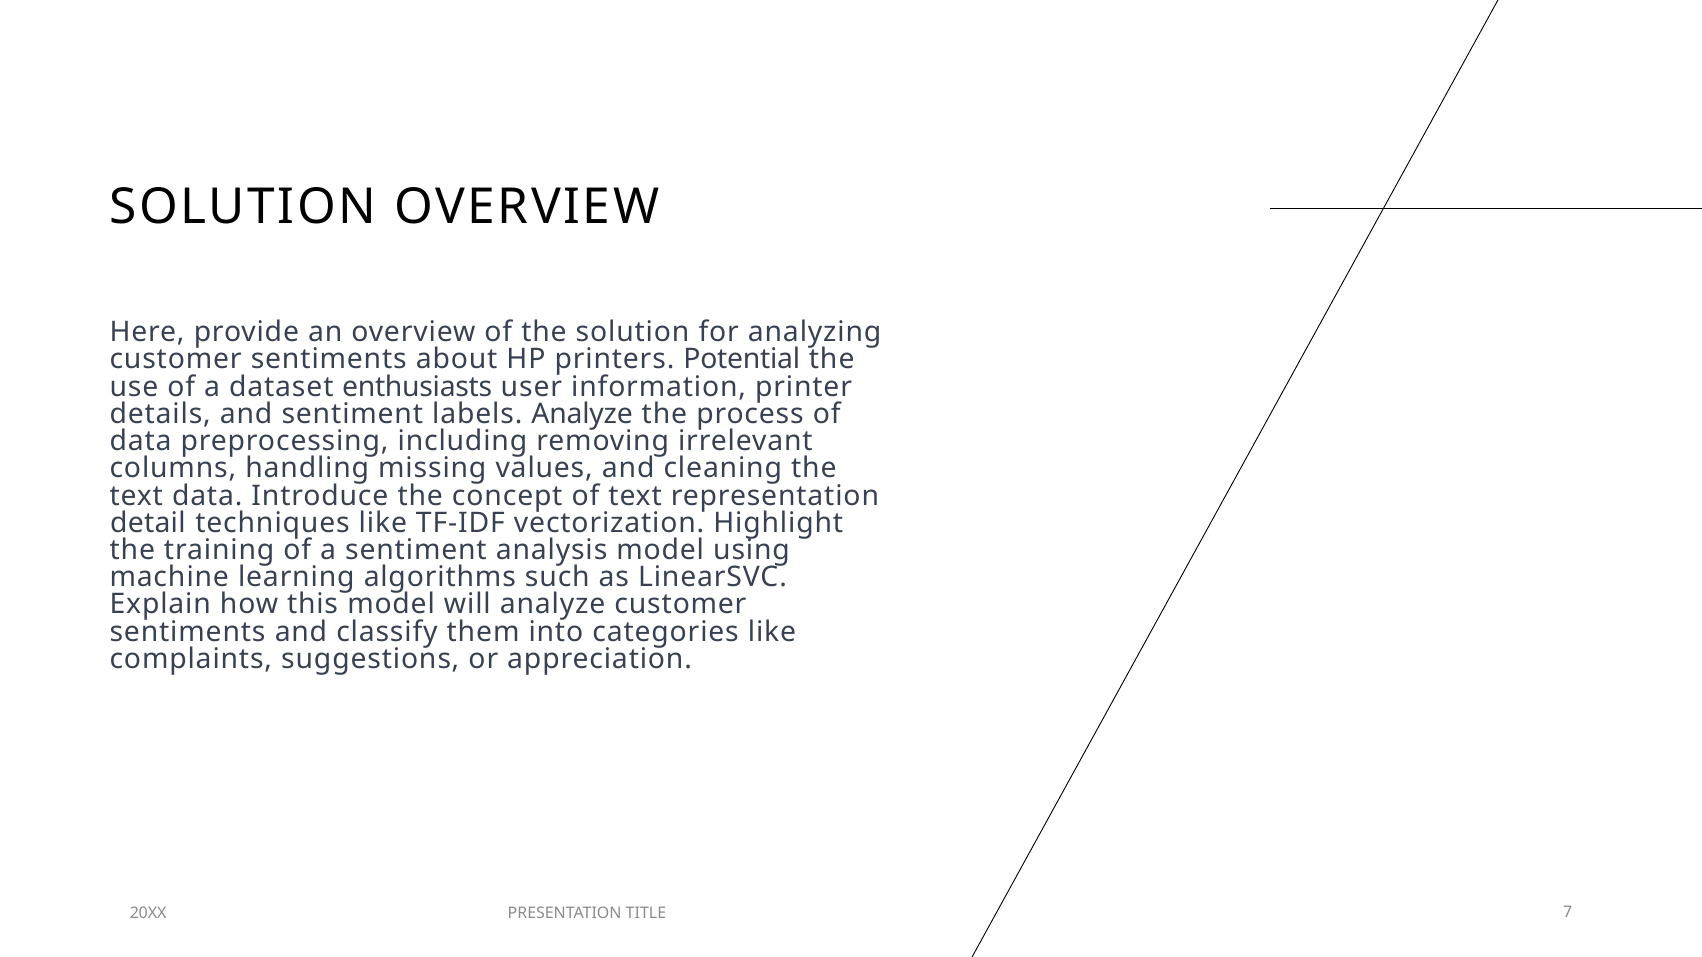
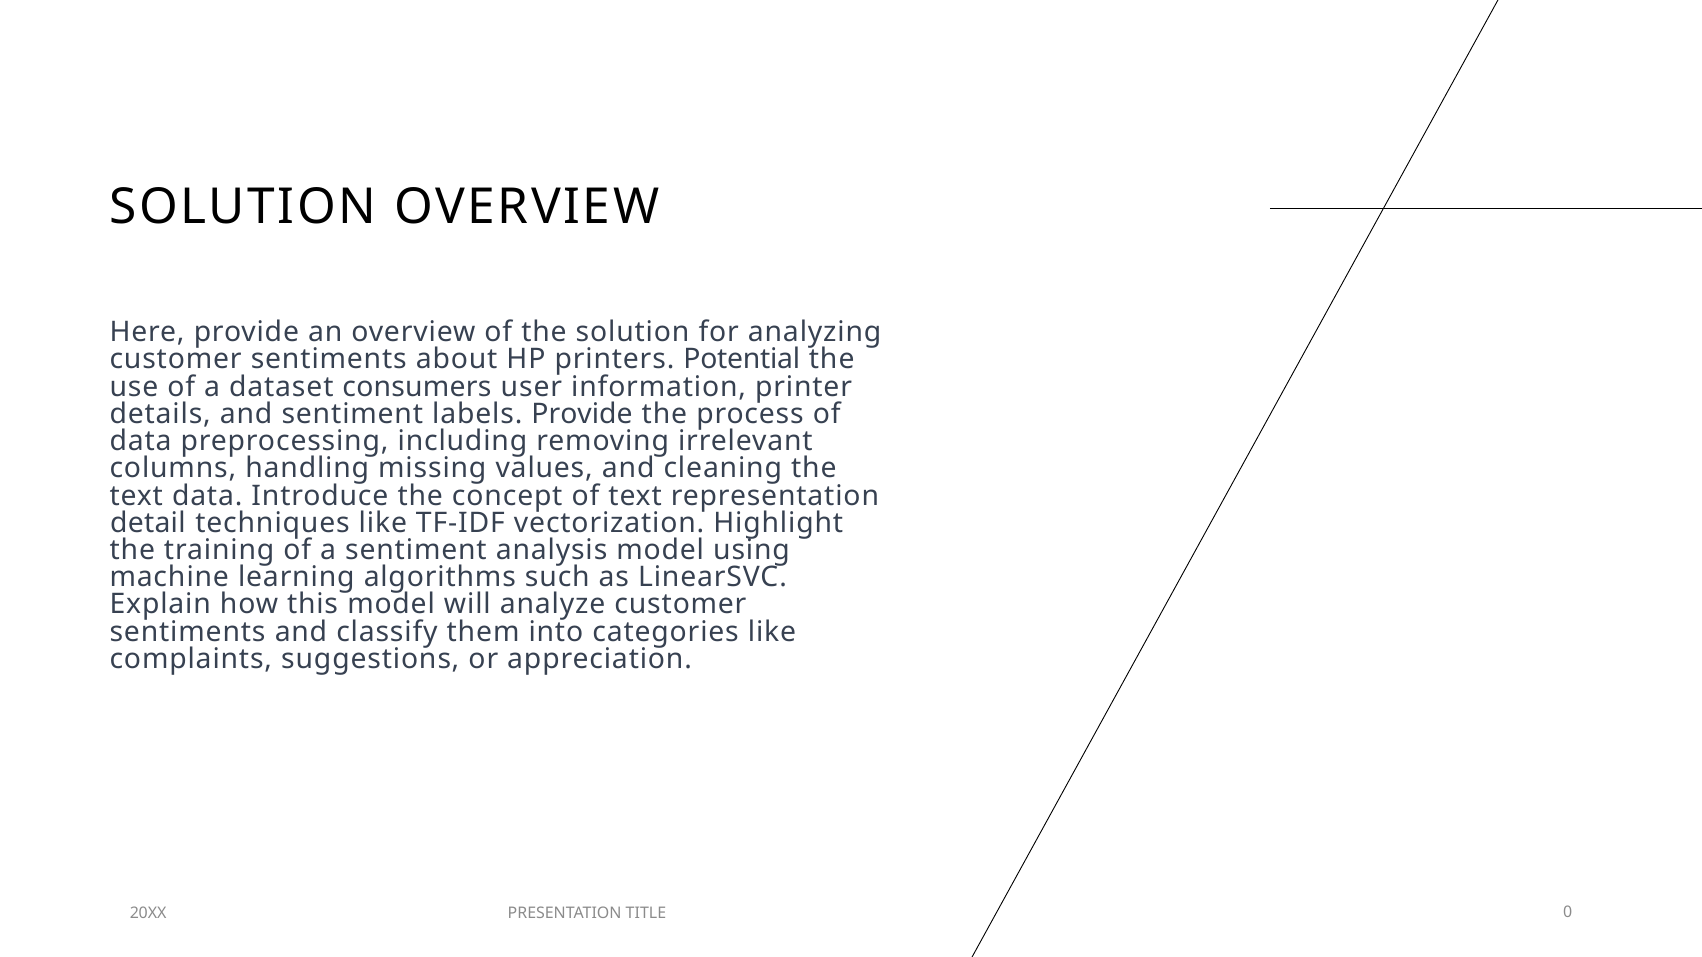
enthusiasts: enthusiasts -> consumers (417, 387)
labels Analyze: Analyze -> Provide (582, 414)
7: 7 -> 0 (1568, 913)
